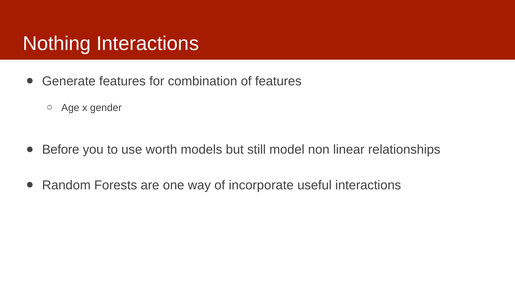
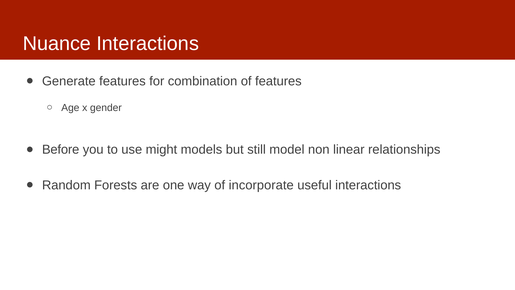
Nothing: Nothing -> Nuance (57, 44)
worth: worth -> might (161, 149)
